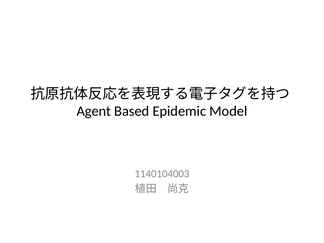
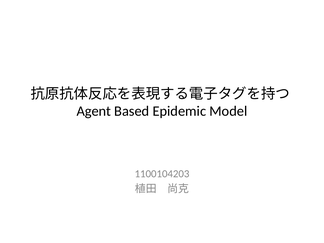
1140104003: 1140104003 -> 1100104203 (162, 174)
